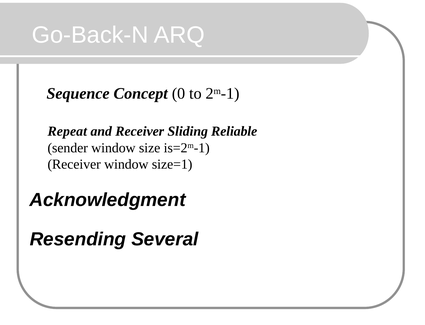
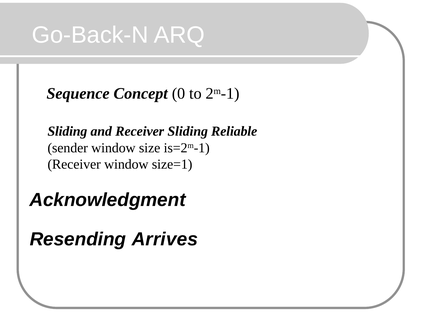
Repeat: Repeat -> Sliding (67, 131)
Several: Several -> Arrives (165, 239)
